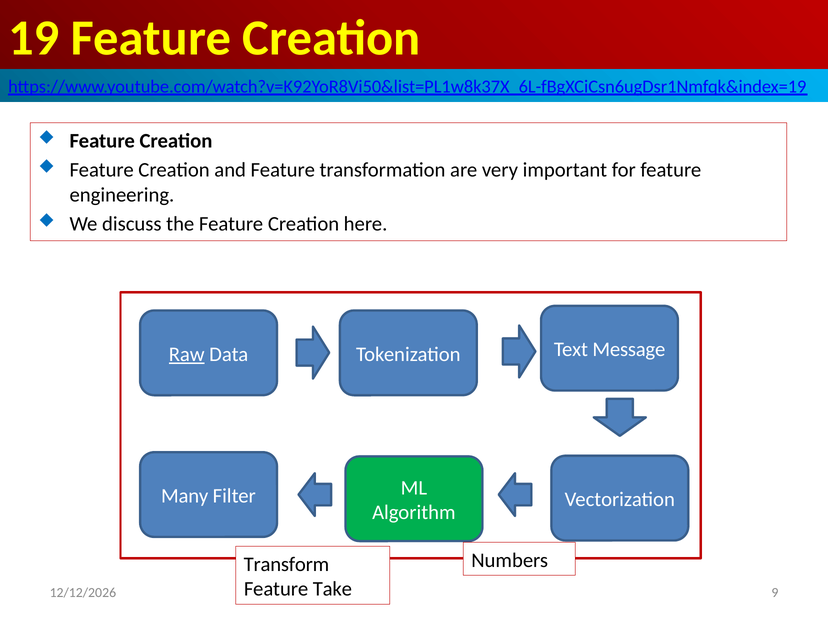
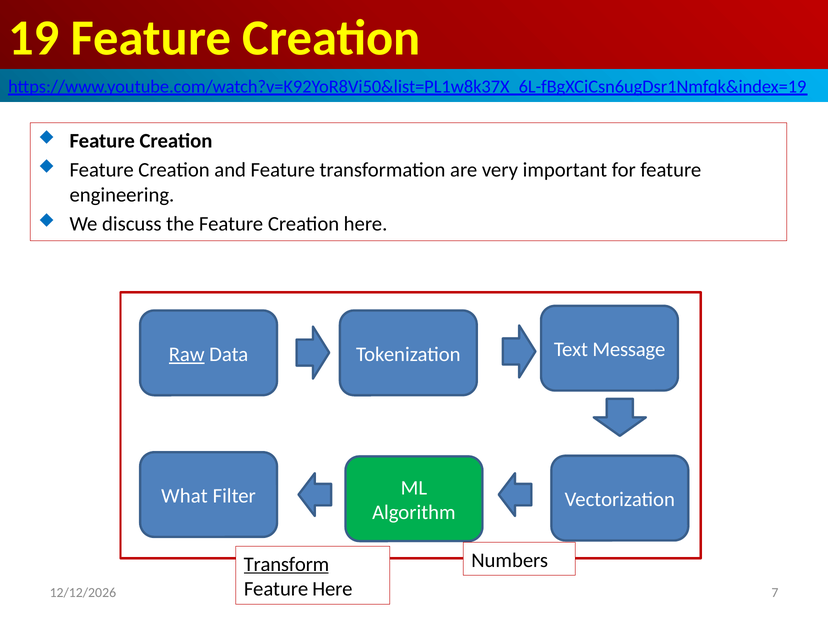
Many: Many -> What (185, 496)
Transform underline: none -> present (286, 564)
Feature Take: Take -> Here (332, 589)
9: 9 -> 7 (775, 593)
